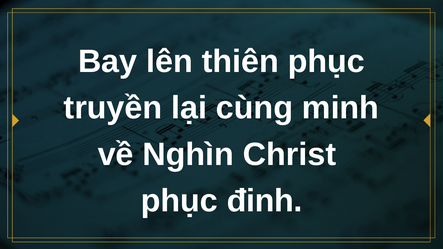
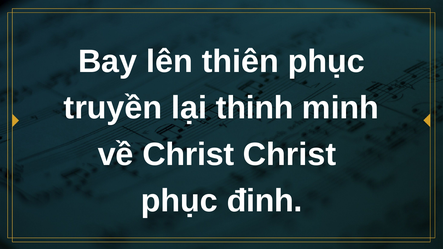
cùng: cùng -> thinh (255, 108)
về Nghìn: Nghìn -> Christ (188, 155)
